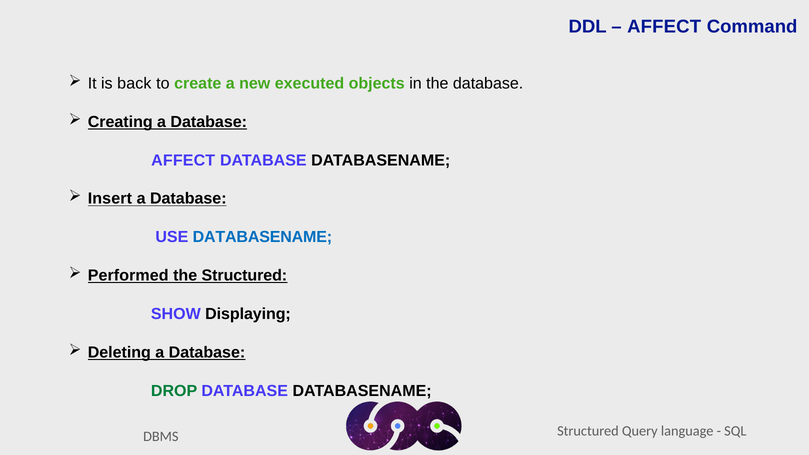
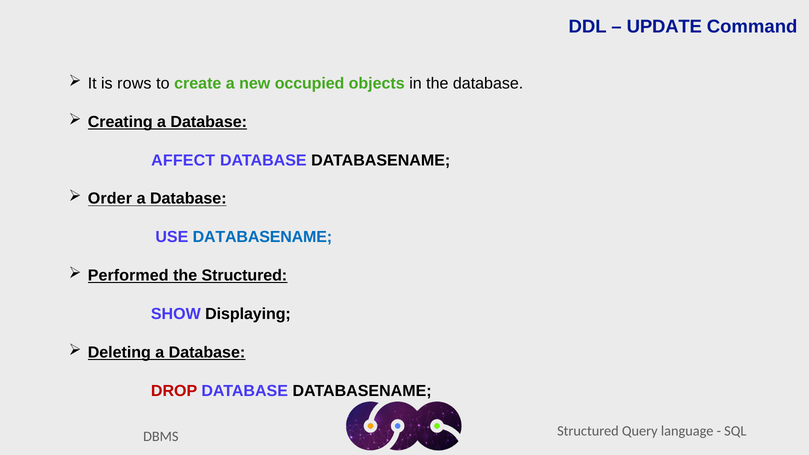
AFFECT: AFFECT -> UPDATE (664, 27)
back: back -> rows (134, 83)
executed: executed -> occupied (310, 83)
Insert: Insert -> Order (110, 199)
DROP colour: green -> red (174, 391)
